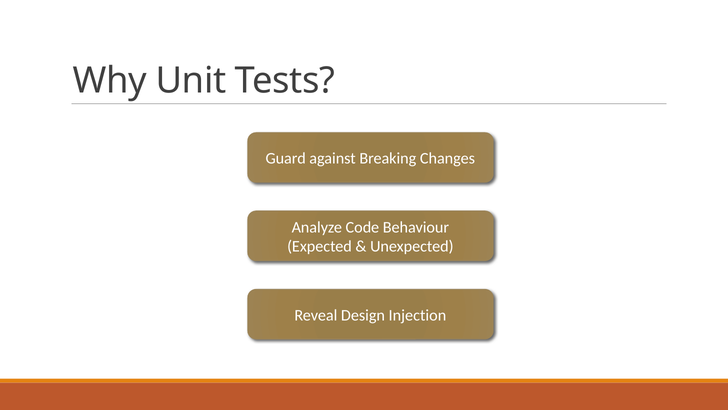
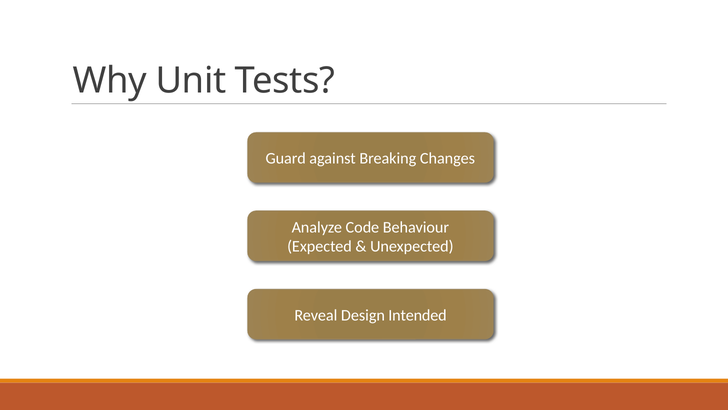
Injection: Injection -> Intended (418, 315)
